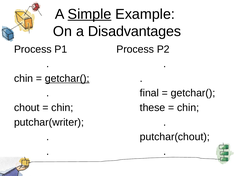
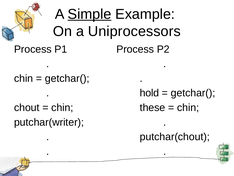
Disadvantages: Disadvantages -> Uniprocessors (134, 31)
getchar( underline: present -> none (67, 78)
final: final -> hold (149, 93)
